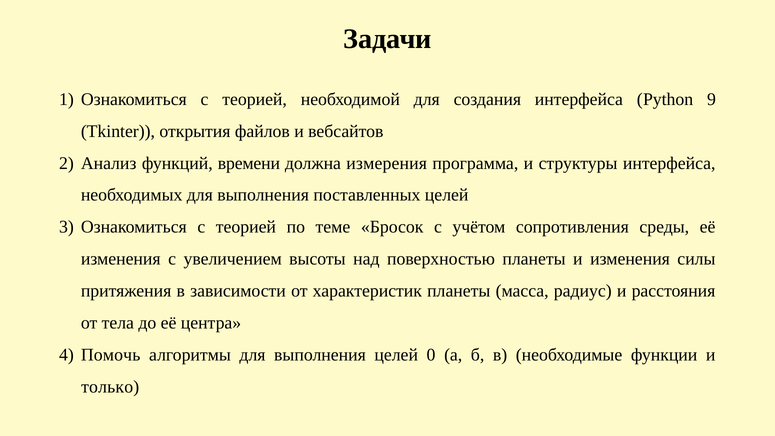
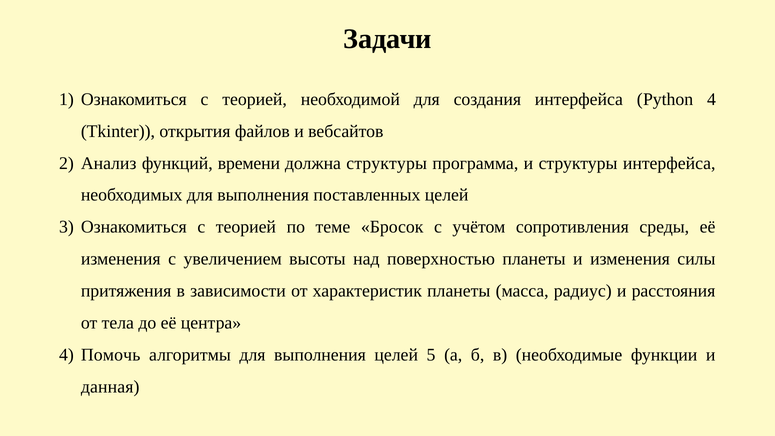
Python 9: 9 -> 4 (712, 99)
должна измерения: измерения -> структуры (387, 163)
0: 0 -> 5 (431, 355)
только: только -> данная (110, 387)
